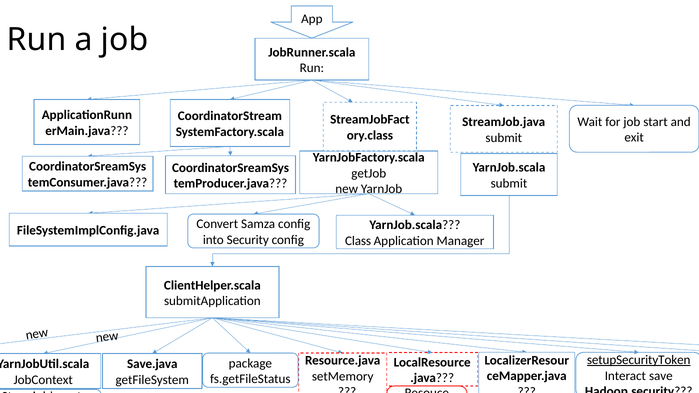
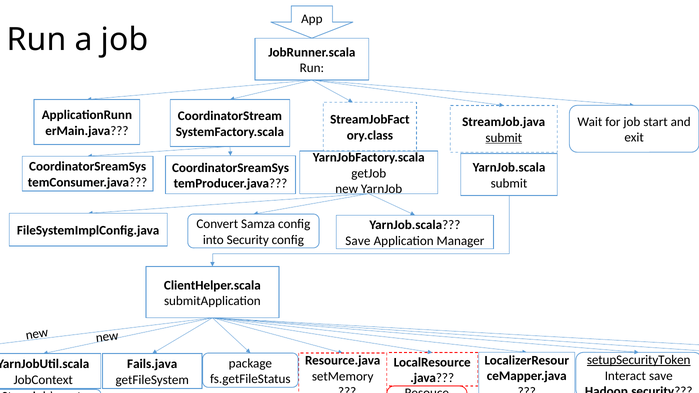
submit underline: none -> present (504, 138)
Class: Class -> Save (358, 241)
Save.java: Save.java -> Fails.java (152, 364)
